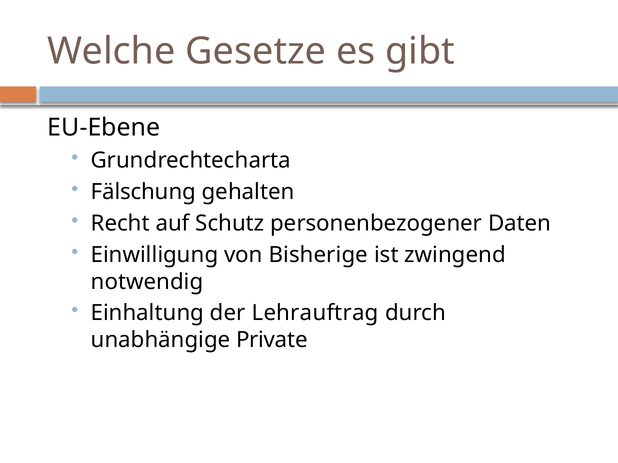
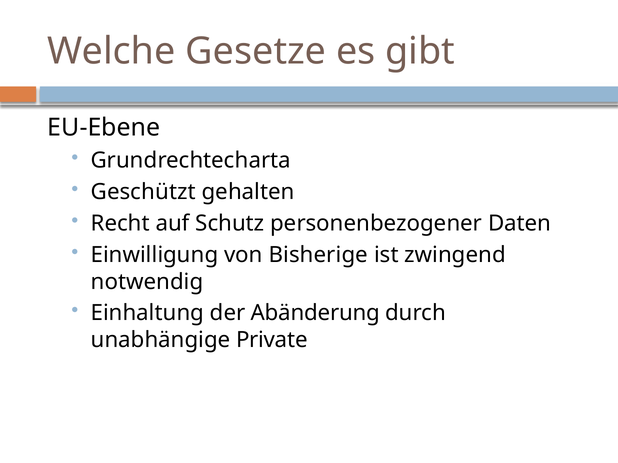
Fälschung: Fälschung -> Geschützt (143, 192)
Lehrauftrag: Lehrauftrag -> Abänderung (315, 313)
